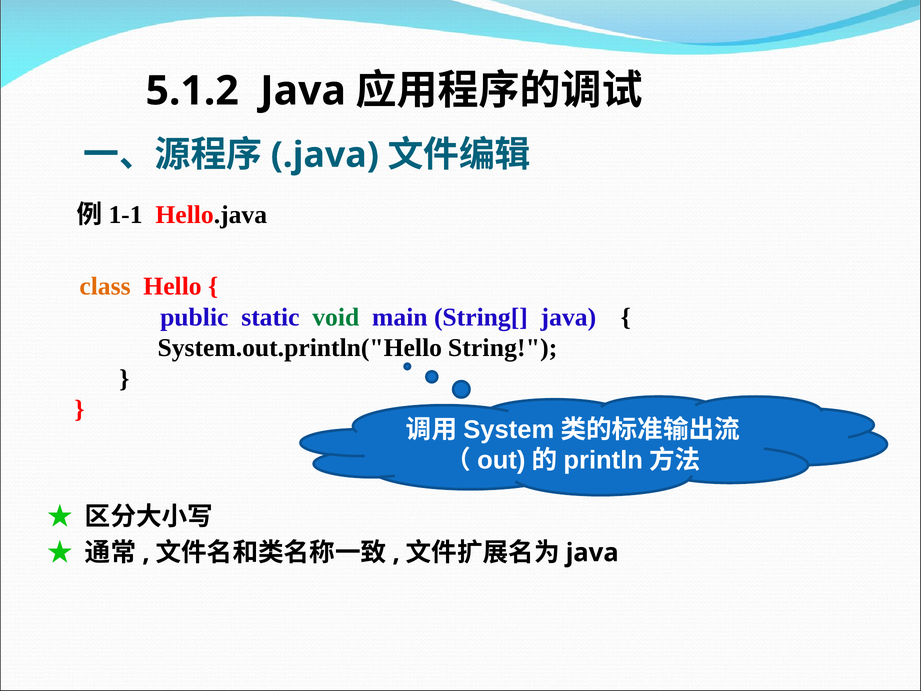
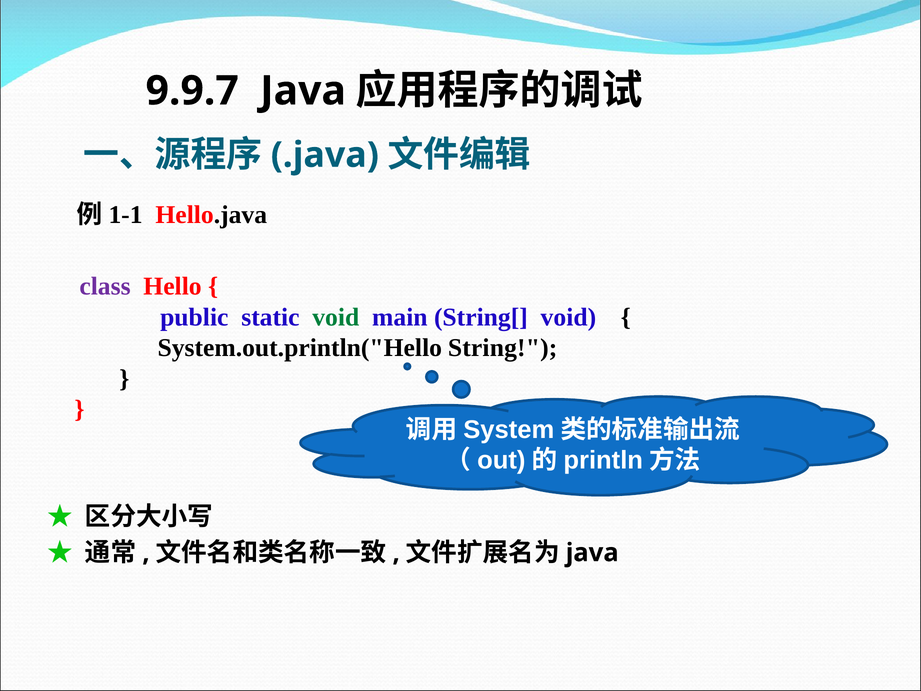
5.1.2: 5.1.2 -> 9.9.7 (192, 91)
class colour: orange -> purple (105, 286)
String[ java: java -> void (568, 317)
